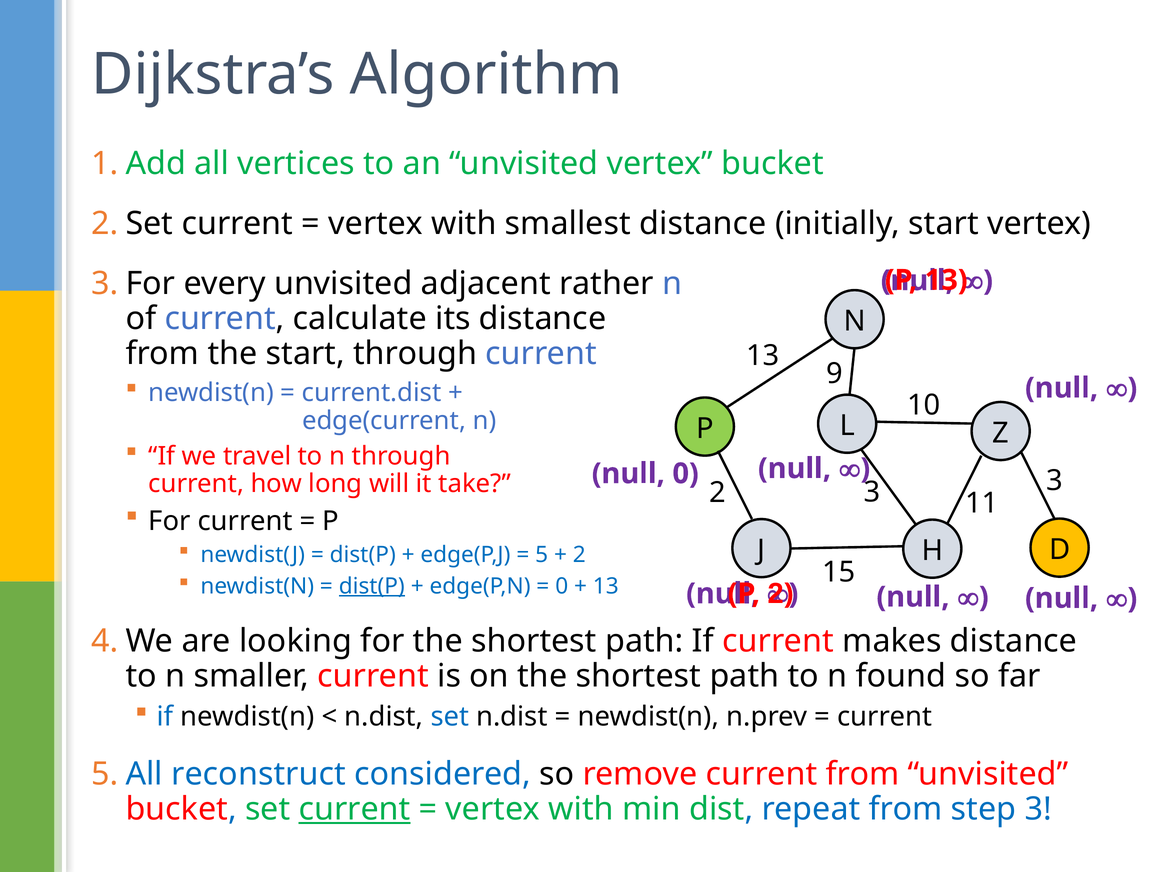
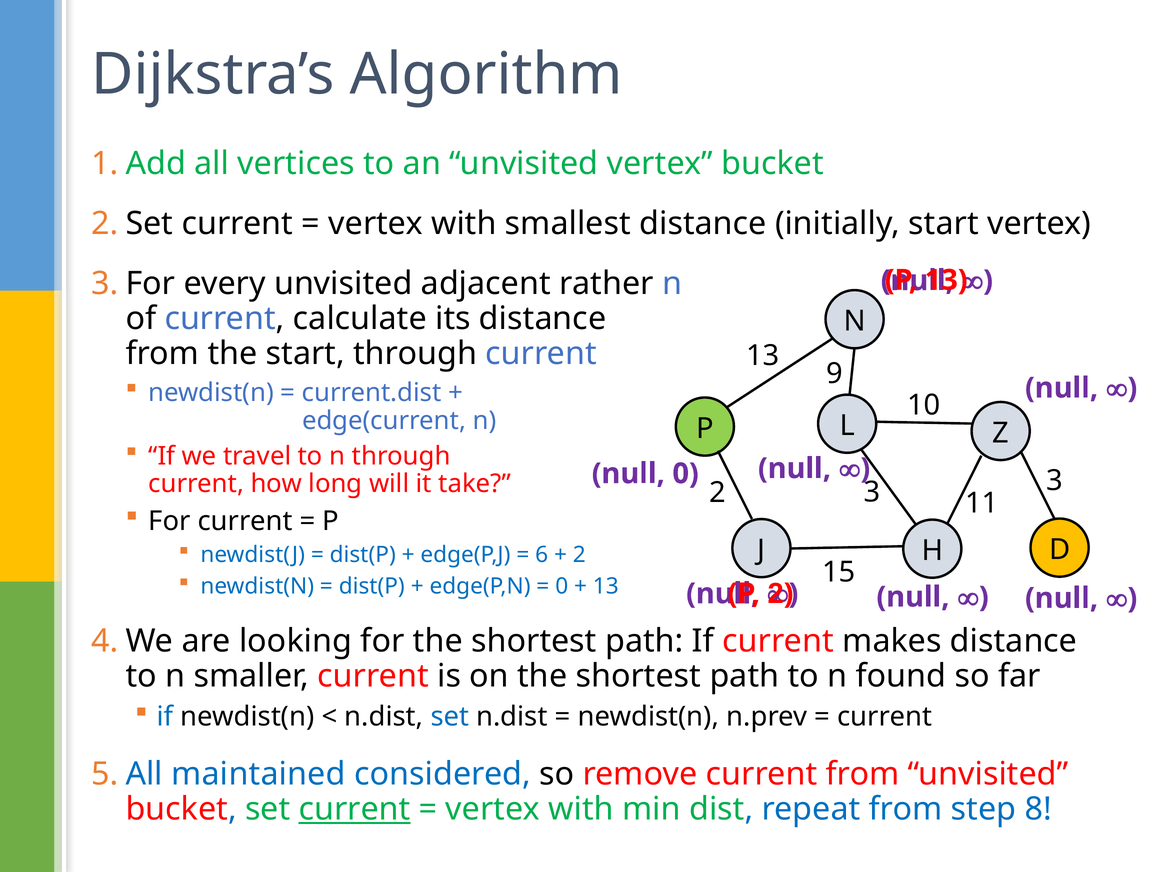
5: 5 -> 6 (542, 555)
dist(P underline: present -> none (372, 586)
reconstruct: reconstruct -> maintained (259, 774)
step 3: 3 -> 8 (1038, 809)
